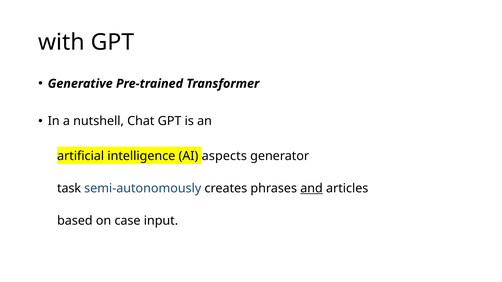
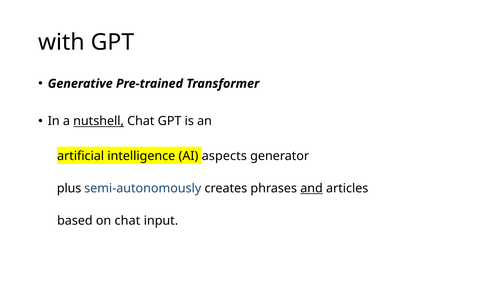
nutshell underline: none -> present (99, 121)
task: task -> plus (69, 189)
on case: case -> chat (127, 221)
